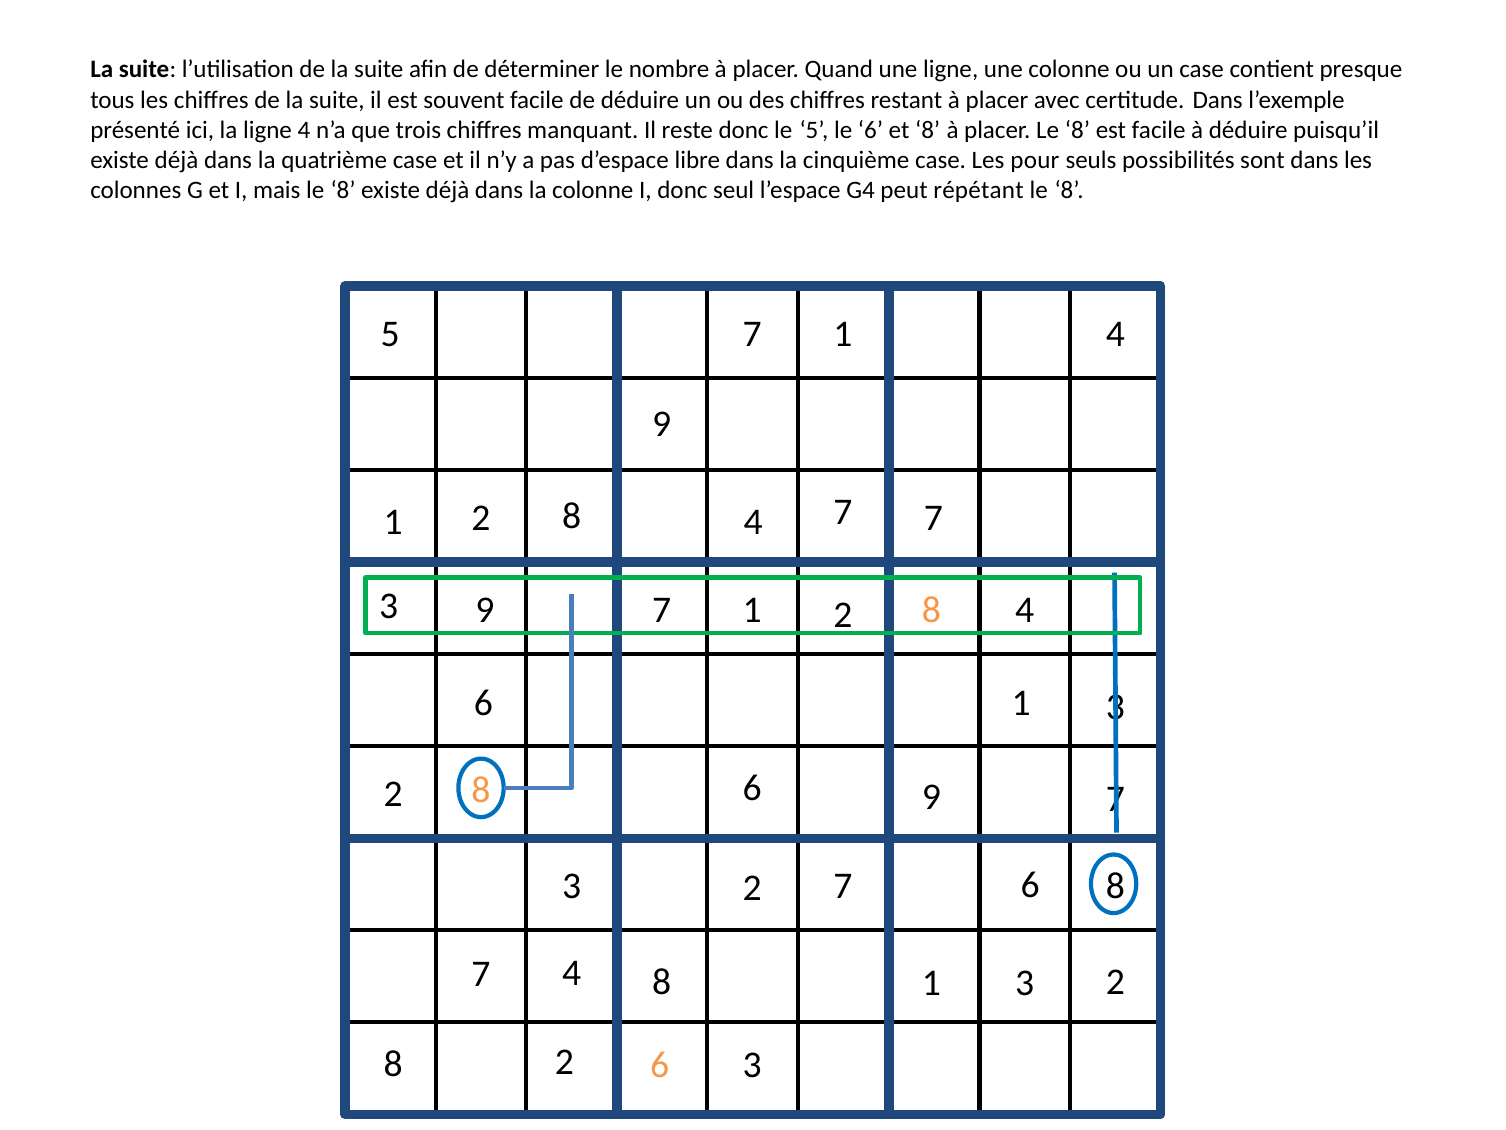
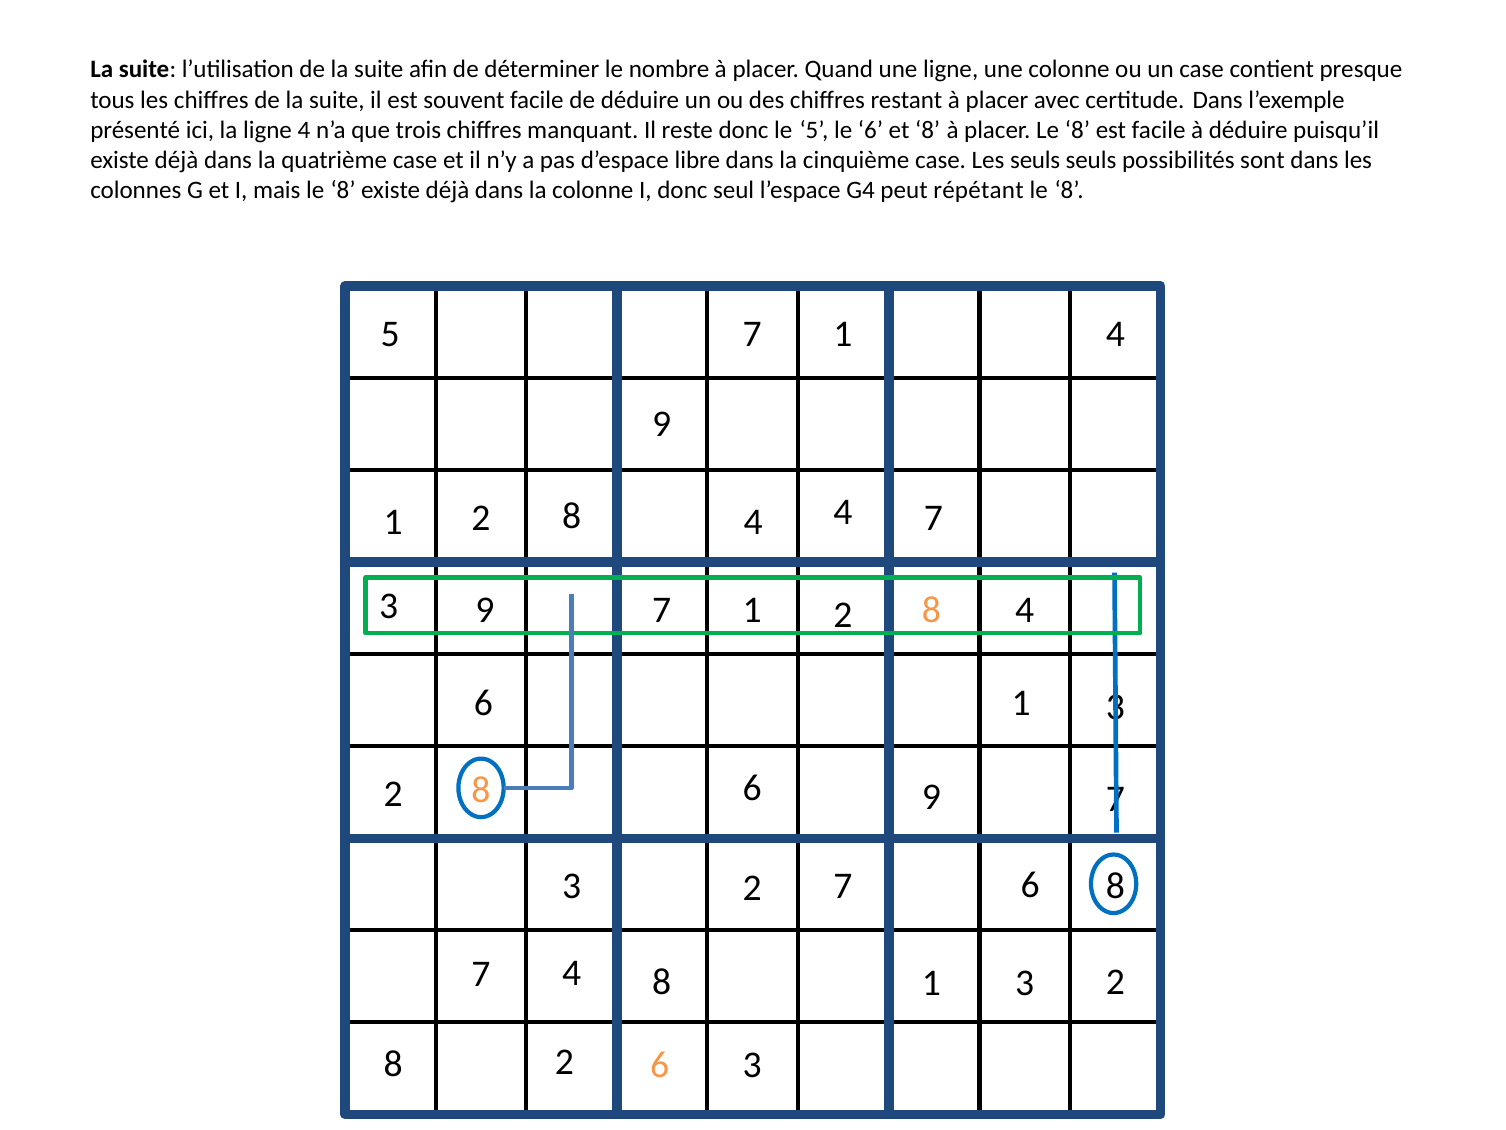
Les pour: pour -> seuls (1035, 160)
4 7: 7 -> 4 (843, 511)
